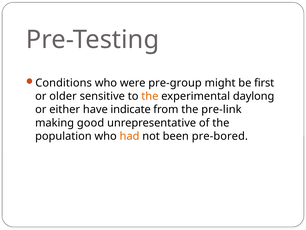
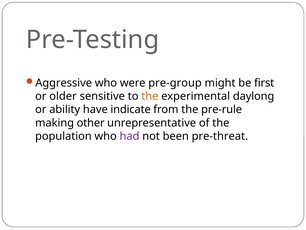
Conditions: Conditions -> Aggressive (64, 83)
either: either -> ability (65, 109)
pre-link: pre-link -> pre-rule (222, 109)
good: good -> other (91, 123)
had colour: orange -> purple (130, 136)
pre-bored: pre-bored -> pre-threat (220, 136)
